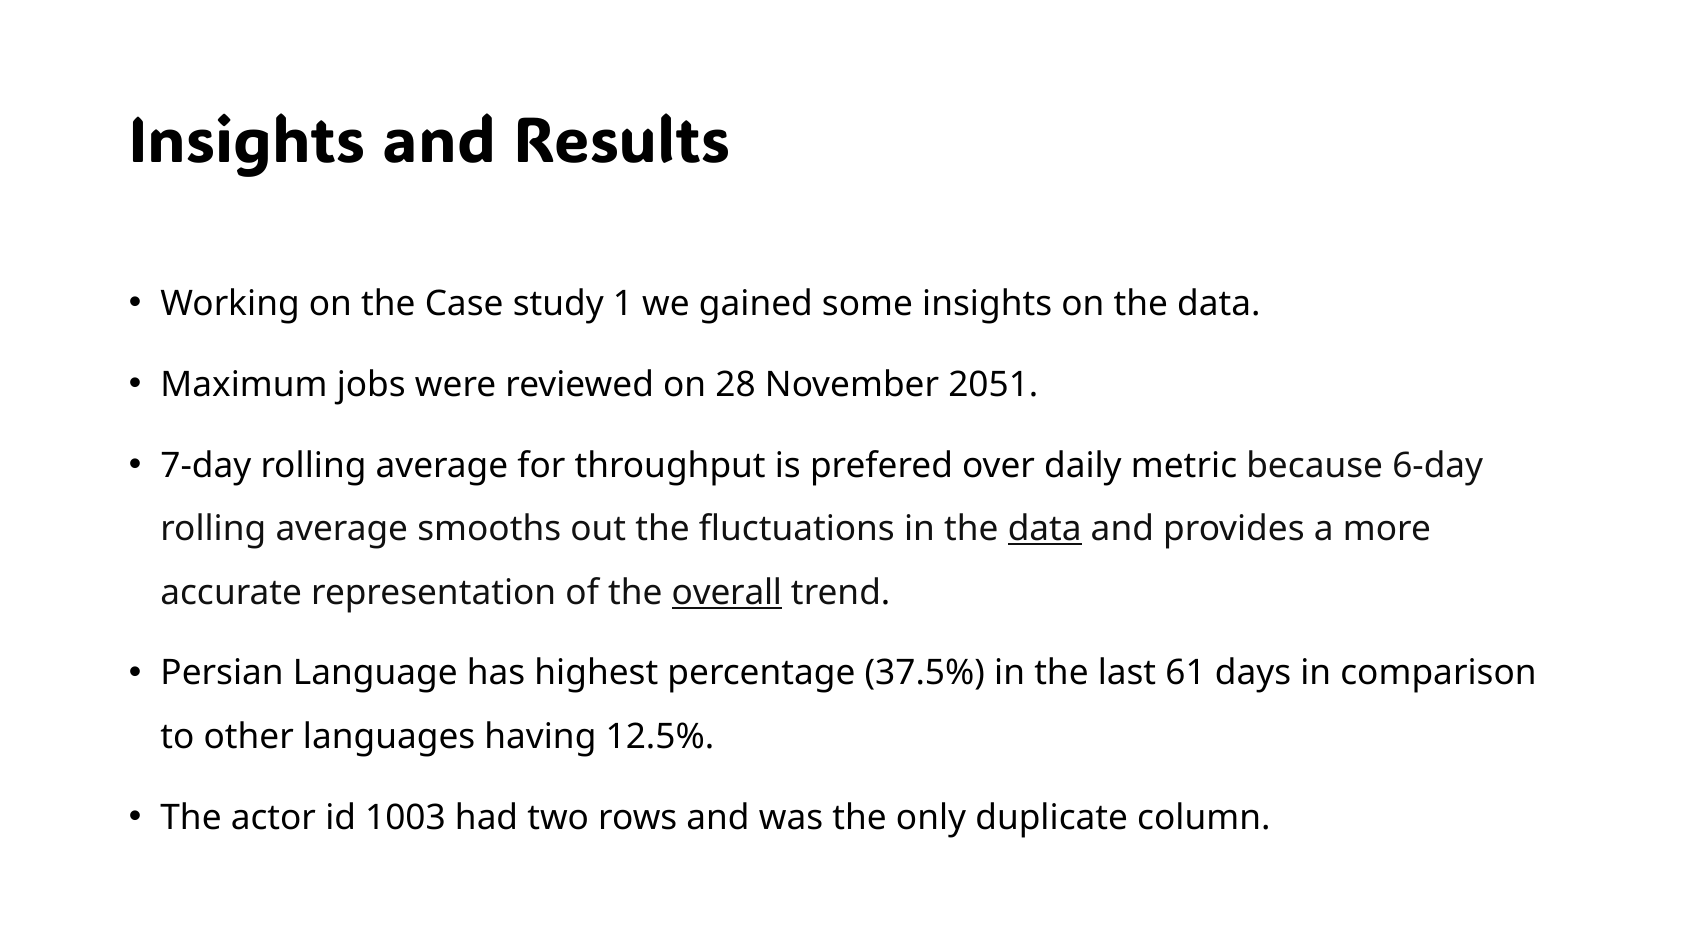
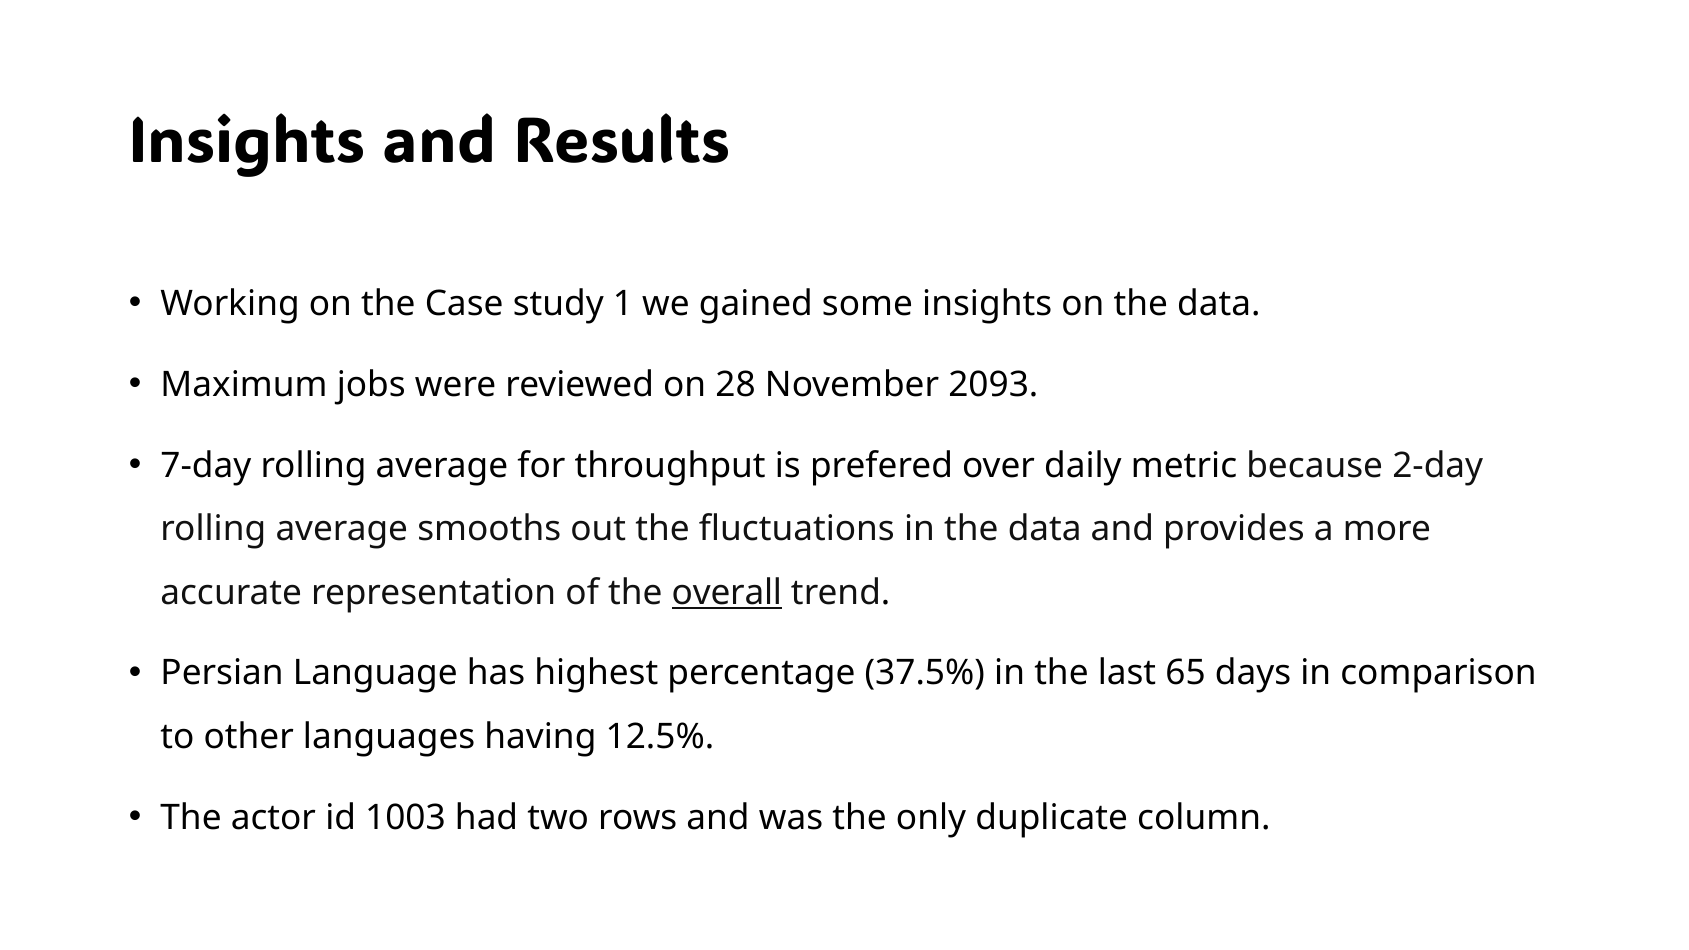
2051: 2051 -> 2093 (993, 385)
6-day: 6-day -> 2-day (1438, 466)
data underline: present -> none (1045, 529)
61: 61 -> 65 (1186, 673)
